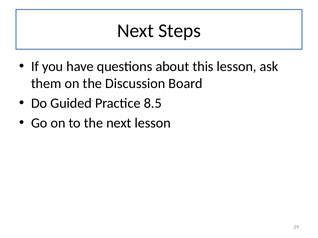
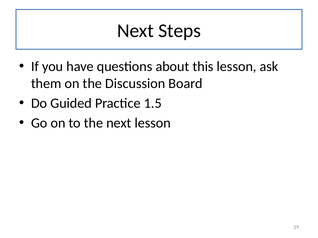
8.5: 8.5 -> 1.5 (153, 103)
